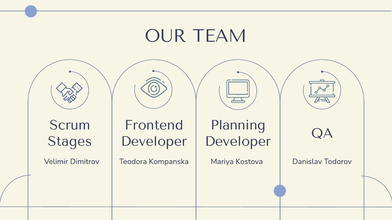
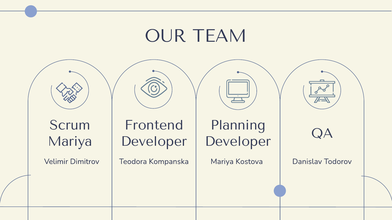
Stages: Stages -> Mariya (70, 142)
